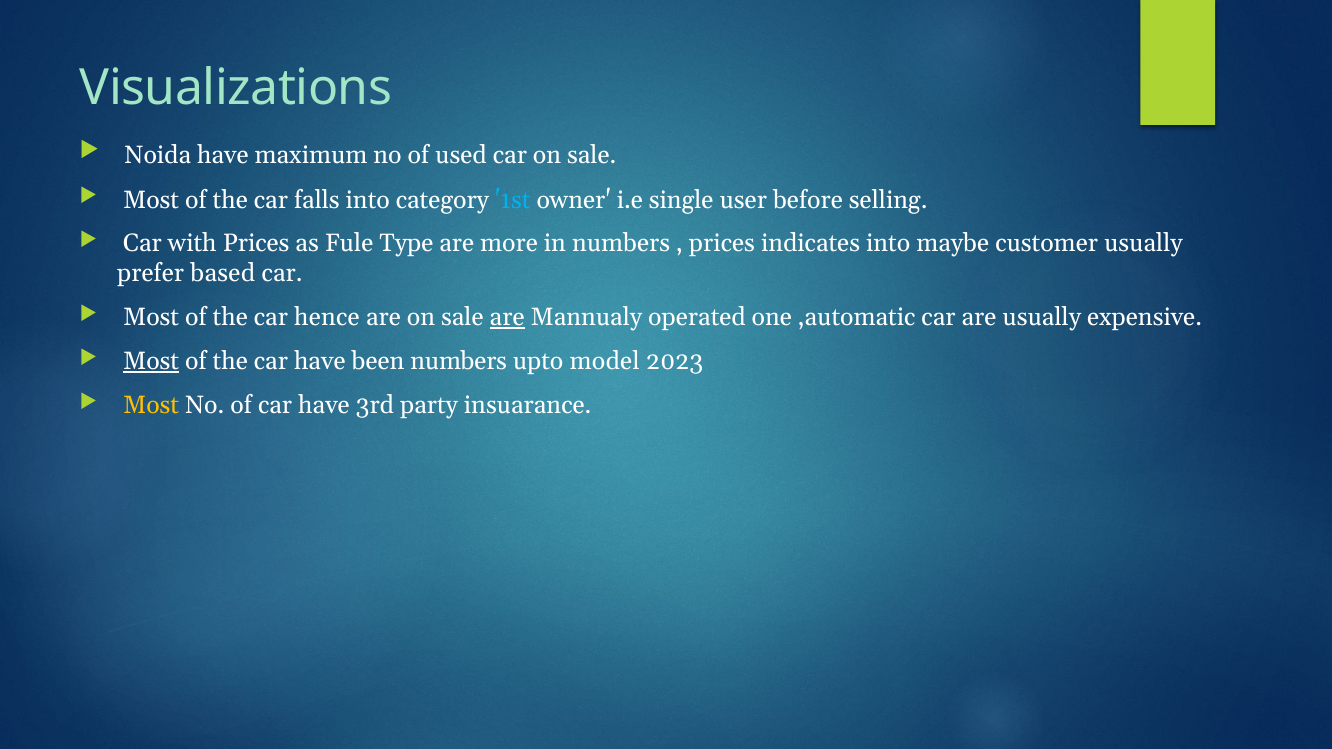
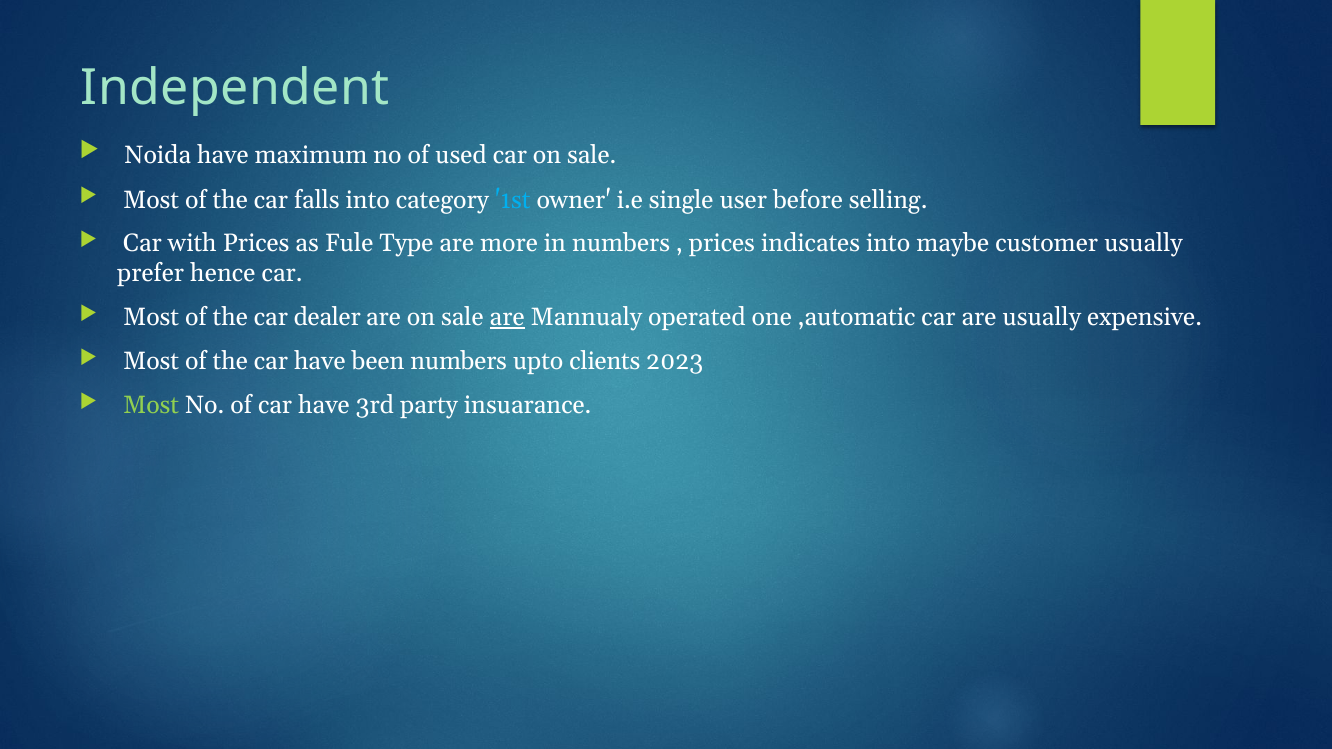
Visualizations: Visualizations -> Independent (235, 88)
based: based -> hence (223, 274)
hence: hence -> dealer (327, 318)
Most underline: present -> none (151, 361)
model: model -> clients (605, 361)
Most colour: yellow -> light green (151, 405)
